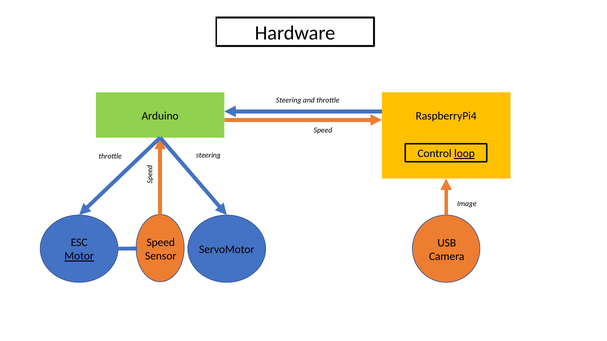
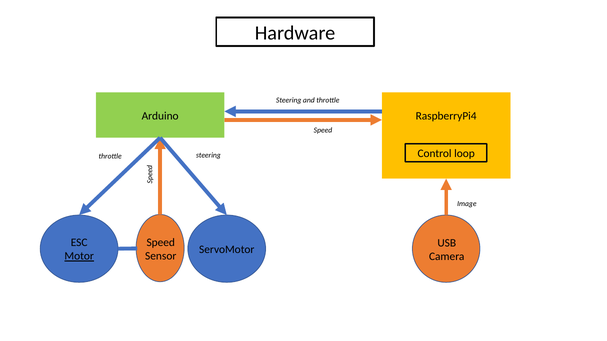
loop underline: present -> none (464, 154)
